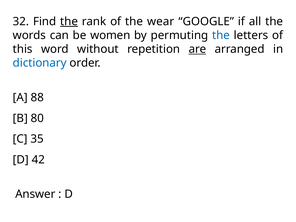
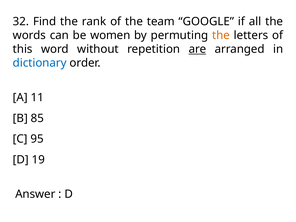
the underline: present -> none (69, 21)
wear: wear -> team (161, 21)
the colour: blue -> orange (221, 35)
88: 88 -> 11 (37, 98)
80: 80 -> 85 (37, 118)
35: 35 -> 95 (37, 139)
42: 42 -> 19 (38, 160)
